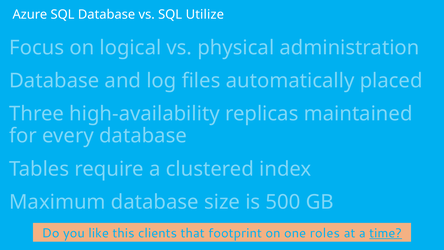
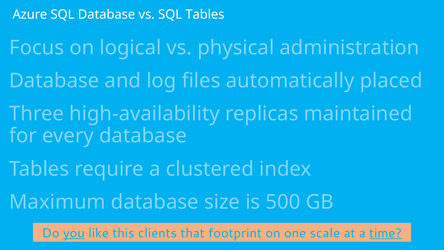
SQL Utilize: Utilize -> Tables (205, 15)
you underline: none -> present (74, 233)
roles: roles -> scale (325, 233)
